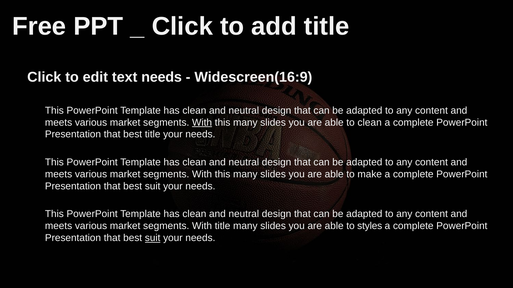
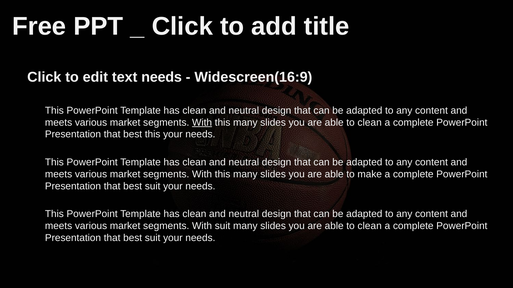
best title: title -> this (153, 135)
With title: title -> suit (223, 226)
styles: styles -> clean (370, 226)
suit underline: present -> none (153, 238)
